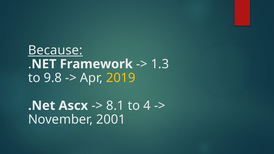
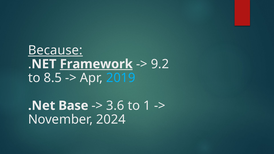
Framework underline: none -> present (96, 64)
1.3: 1.3 -> 9.2 (160, 64)
9.8: 9.8 -> 8.5 (53, 78)
2019 colour: yellow -> light blue (121, 78)
Ascx: Ascx -> Base (73, 106)
8.1: 8.1 -> 3.6 (115, 106)
4: 4 -> 1 (147, 106)
2001: 2001 -> 2024 (111, 120)
